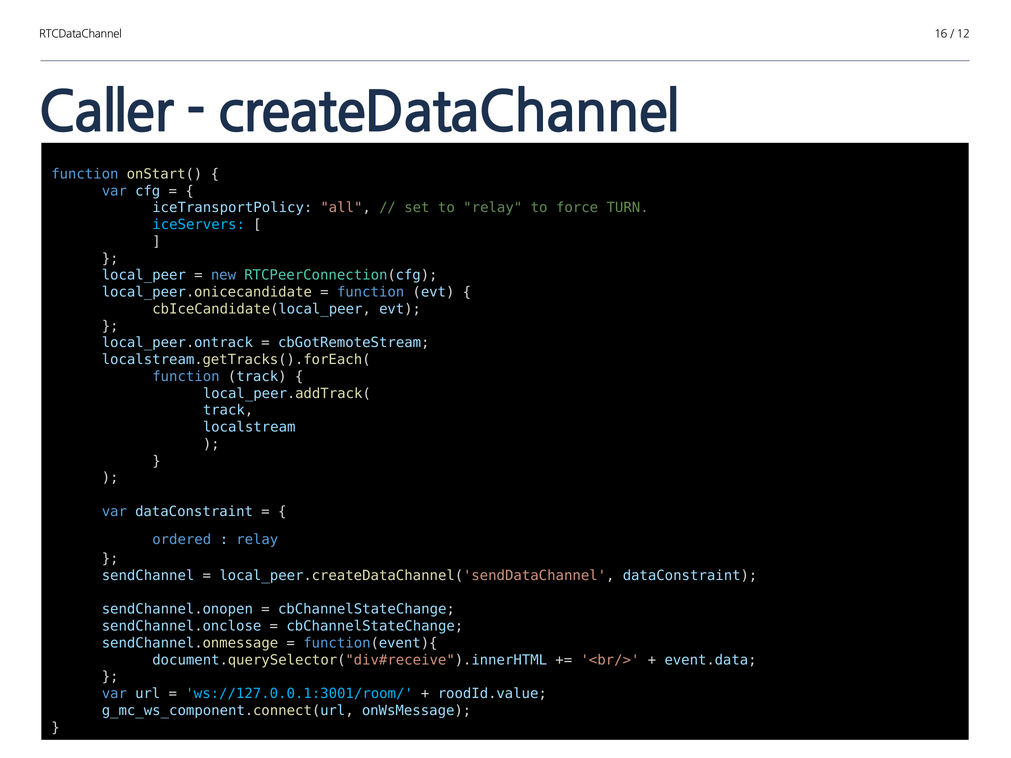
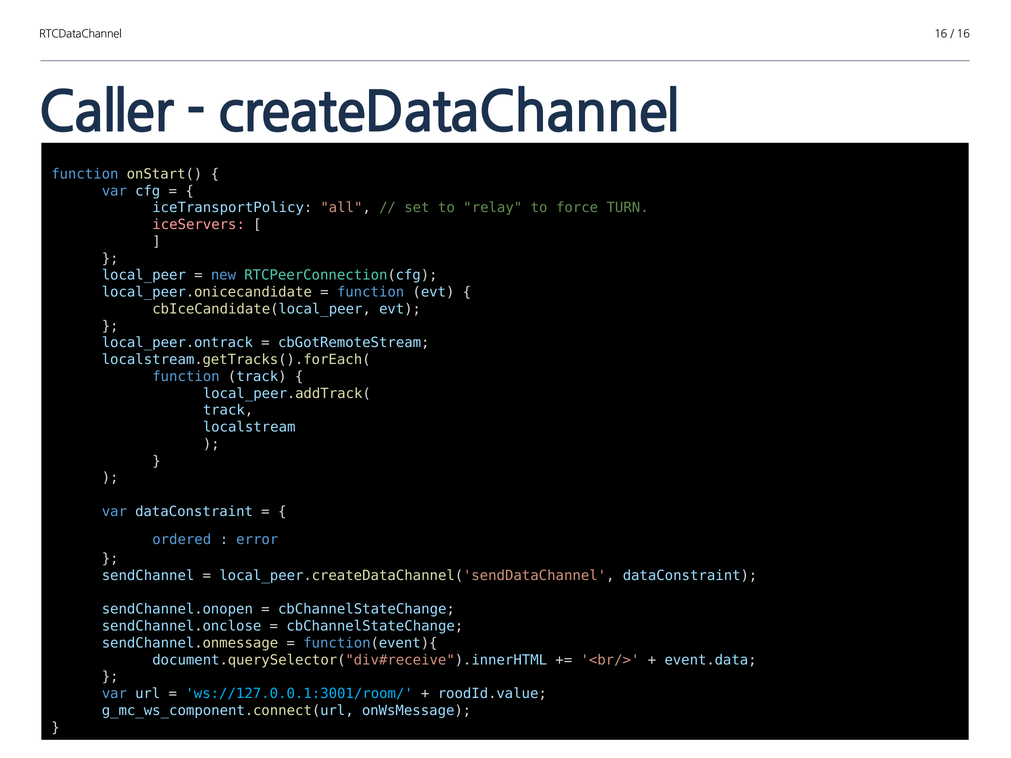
12: 12 -> 16 (963, 34)
iceServers colour: light blue -> pink (199, 225)
relay: relay -> error (257, 540)
